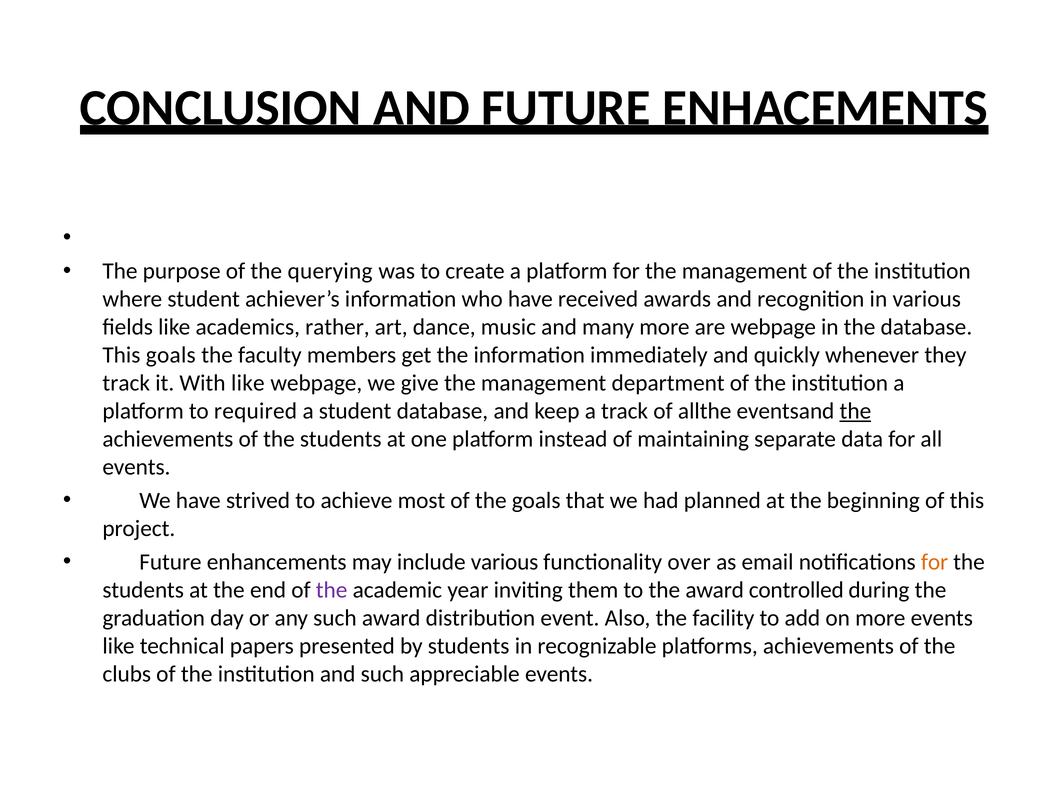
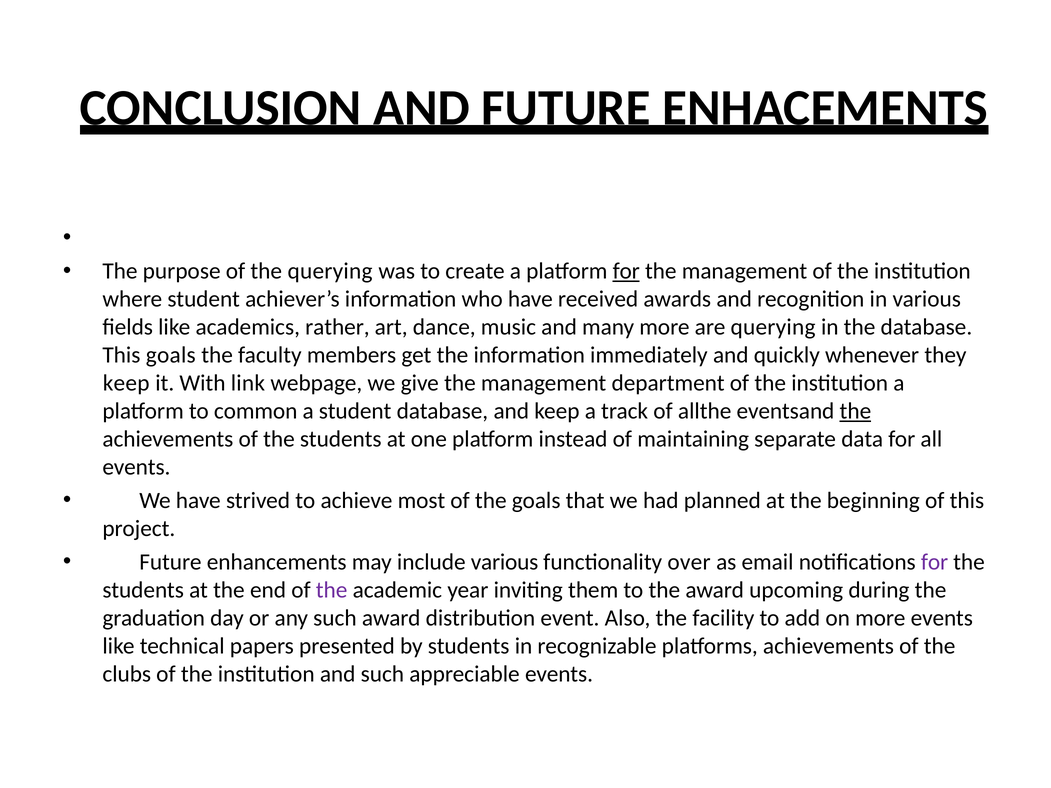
for underline: none -> present (626, 271)
are webpage: webpage -> querying (773, 327)
track: track -> keep (126, 383)
With like: like -> link (248, 383)
required: required -> common (256, 411)
for colour: orange -> purple (935, 562)
controlled: controlled -> upcoming (796, 590)
